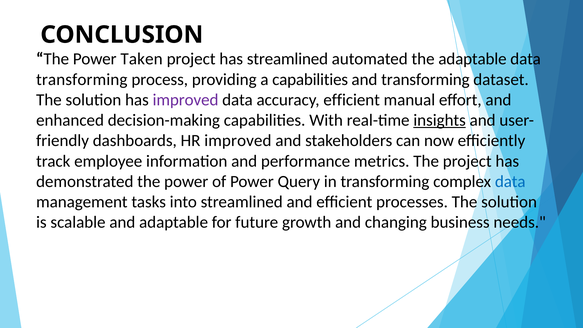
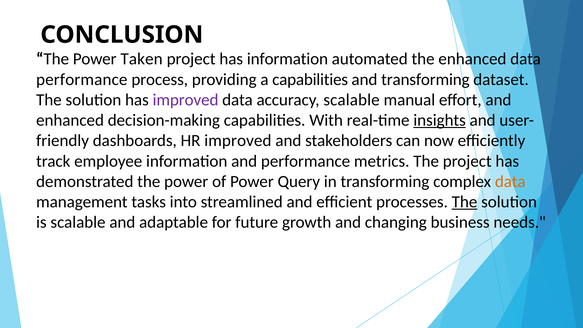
has streamlined: streamlined -> information (287, 59)
the adaptable: adaptable -> enhanced (472, 59)
transforming: transforming -> performance (82, 79)
accuracy efficient: efficient -> scalable (352, 100)
data colour: blue -> orange (510, 181)
The underline: none -> present (465, 202)
